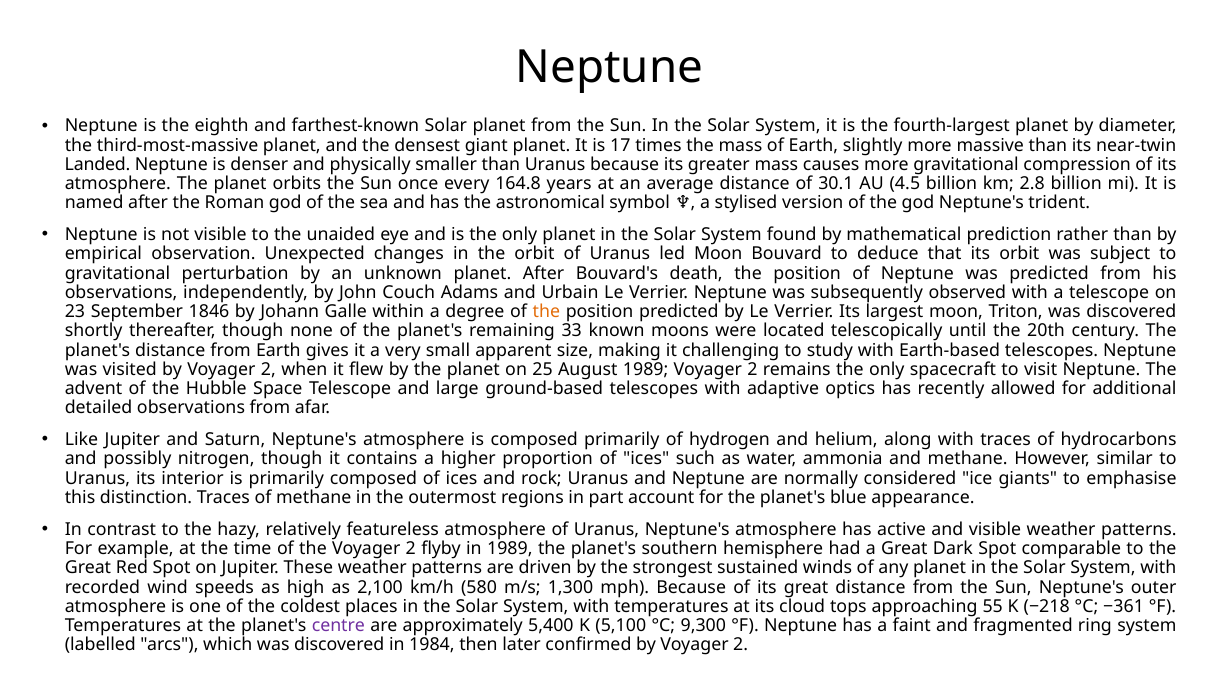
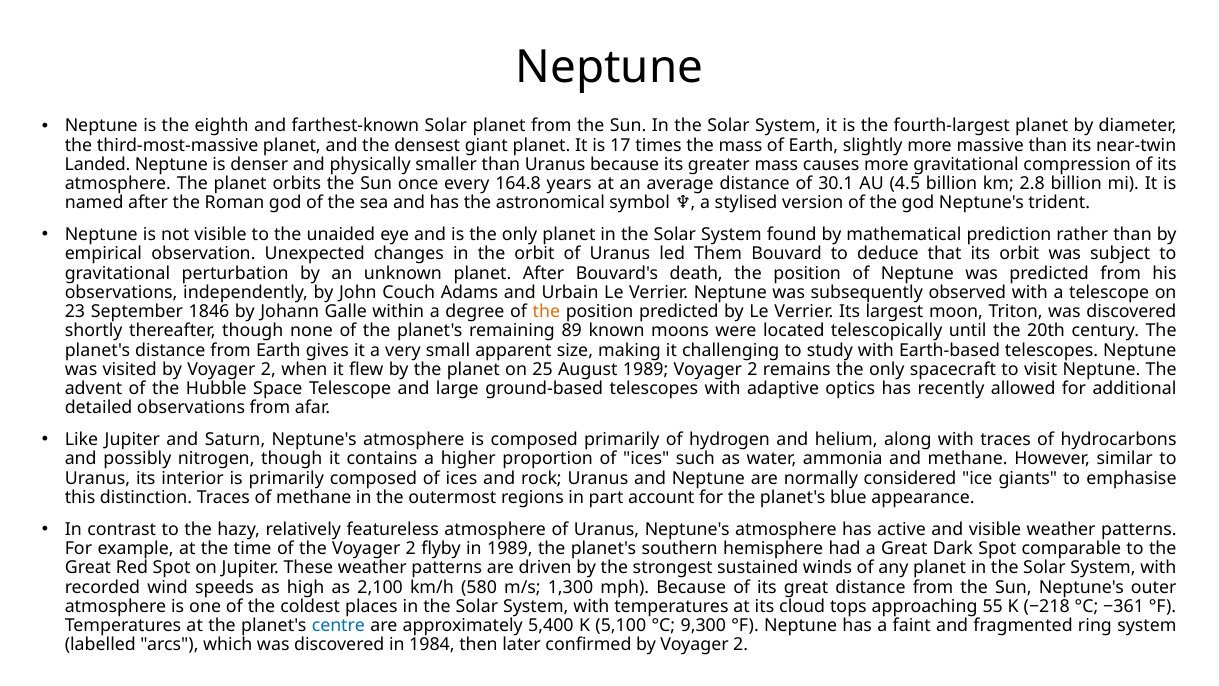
led Moon: Moon -> Them (718, 254)
33: 33 -> 89 (572, 331)
centre colour: purple -> blue (338, 625)
